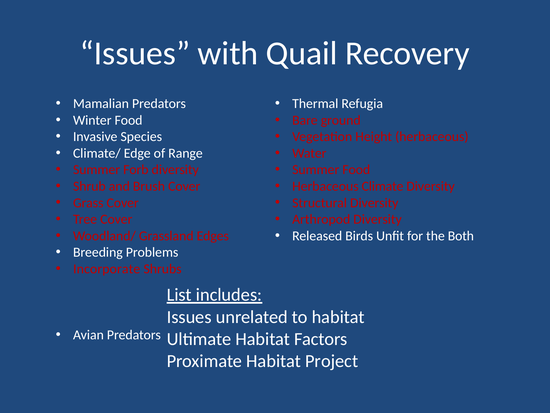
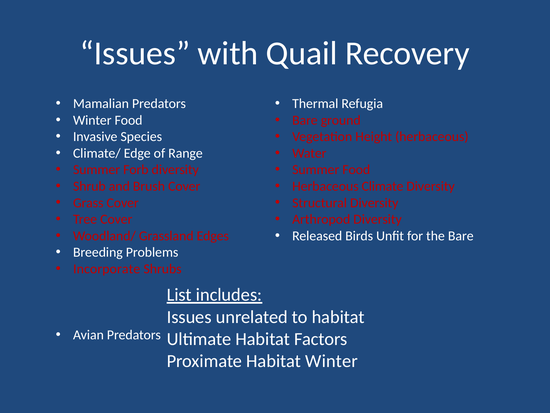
the Both: Both -> Bare (461, 236)
Habitat Project: Project -> Winter (332, 361)
